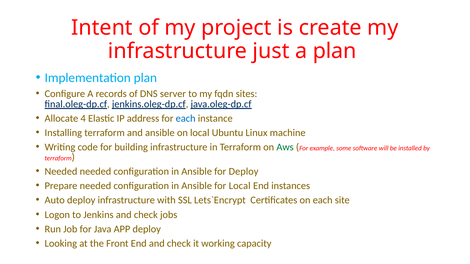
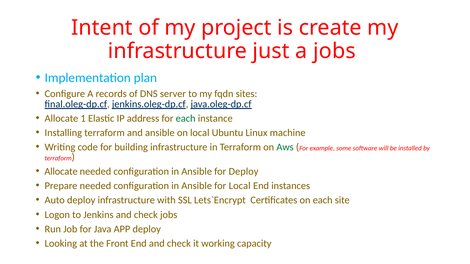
a plan: plan -> jobs (334, 51)
4: 4 -> 1 (83, 119)
each colour: blue -> green (186, 119)
Needed: Needed -> Allocate (61, 172)
